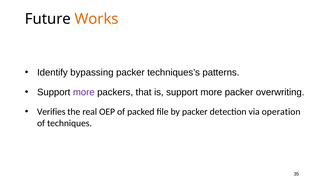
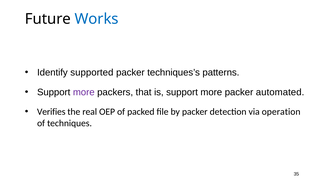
Works colour: orange -> blue (97, 19)
bypassing: bypassing -> supported (92, 73)
overwriting: overwriting -> automated (280, 92)
